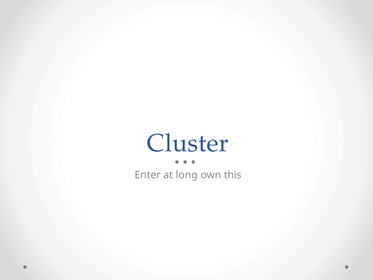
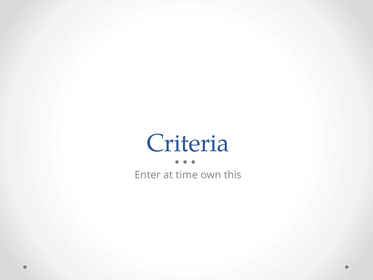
Cluster: Cluster -> Criteria (188, 143)
long: long -> time (187, 175)
